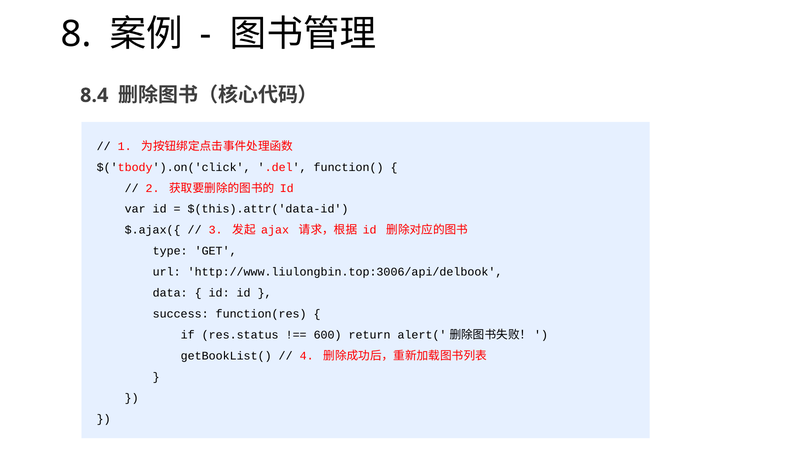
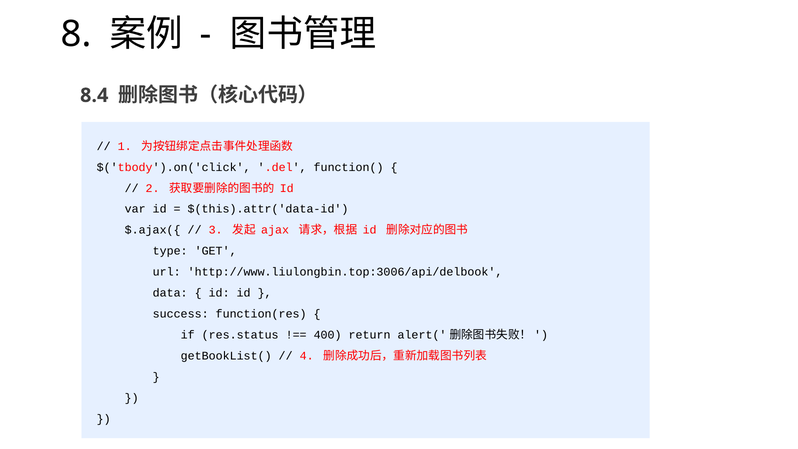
600: 600 -> 400 (328, 335)
